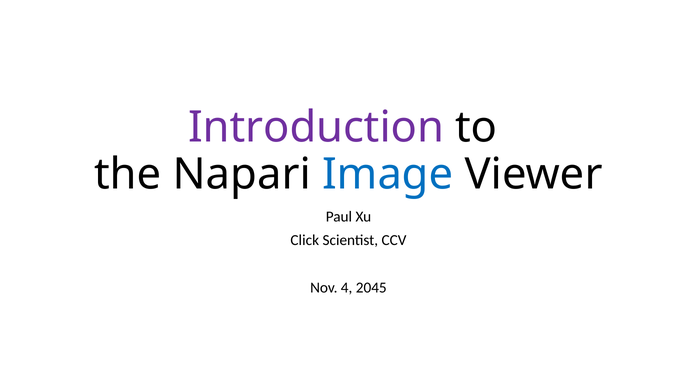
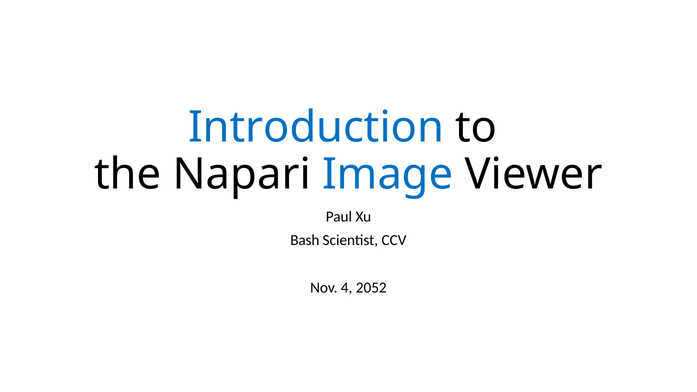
Introduction colour: purple -> blue (316, 127)
Click: Click -> Bash (305, 240)
2045: 2045 -> 2052 (371, 288)
